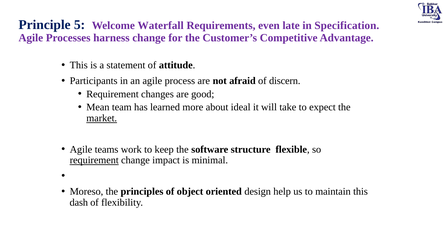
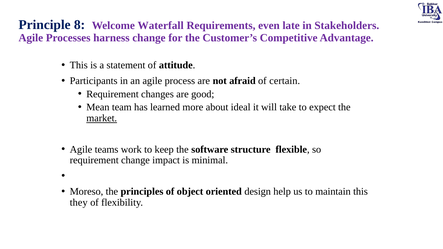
5: 5 -> 8 (80, 25)
Specification: Specification -> Stakeholders (347, 25)
discern: discern -> certain (285, 81)
requirement underline: present -> none (94, 160)
dash: dash -> they (79, 203)
